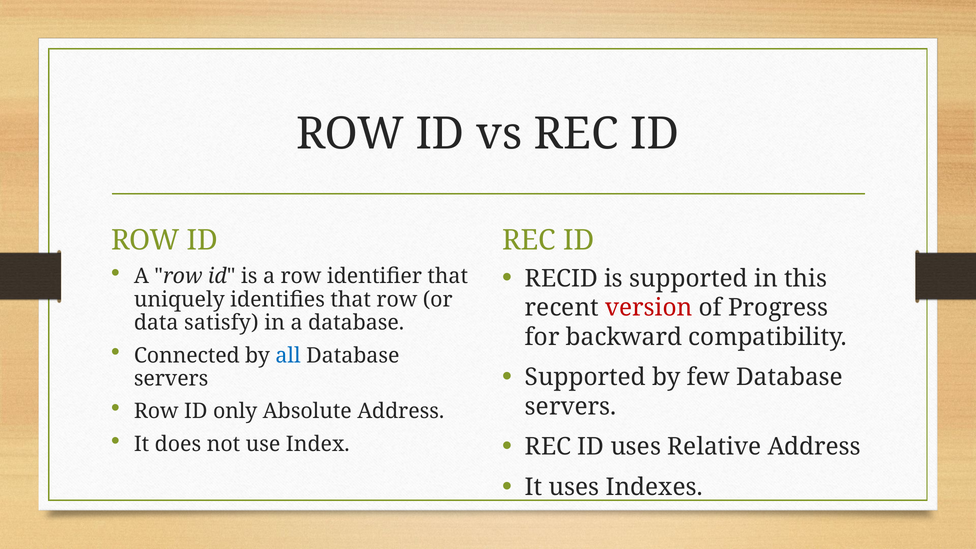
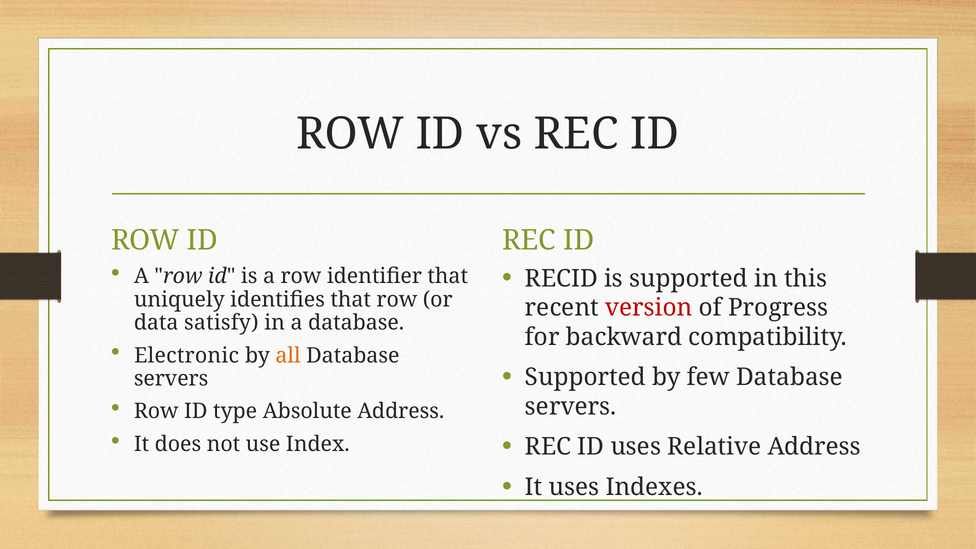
Connected: Connected -> Electronic (187, 355)
all colour: blue -> orange (288, 355)
only: only -> type (235, 411)
